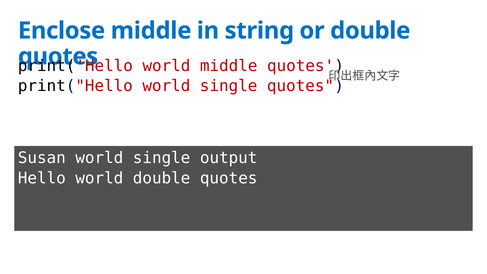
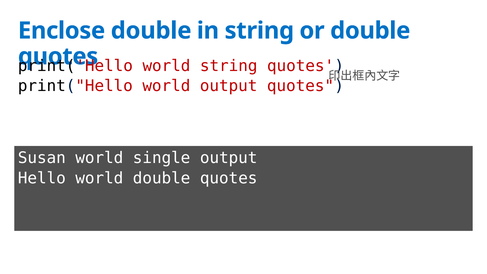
Enclose middle: middle -> double (151, 31)
world middle: middle -> string (229, 66)
print("Hello world single: single -> output (229, 86)
